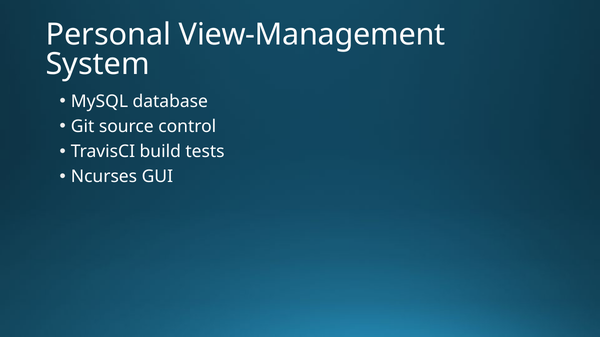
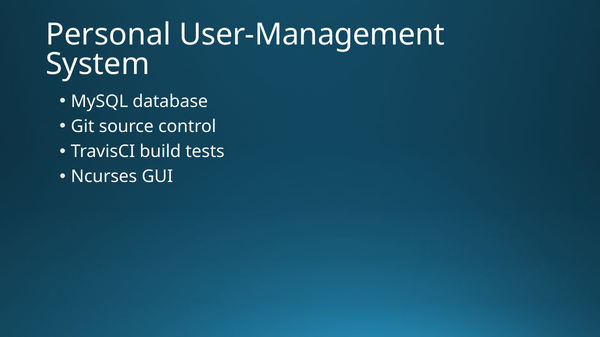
View-Management: View-Management -> User-Management (312, 35)
